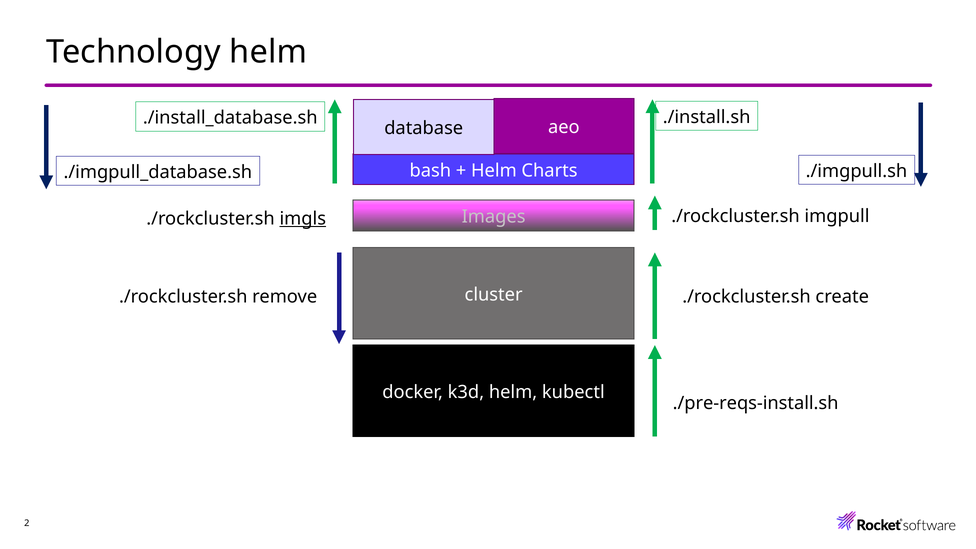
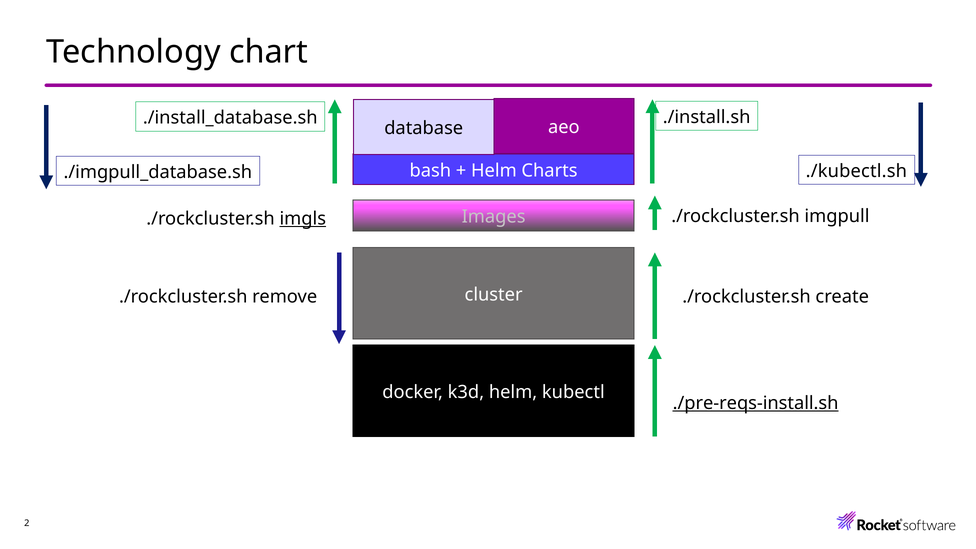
Technology helm: helm -> chart (268, 52)
./imgpull.sh: ./imgpull.sh -> ./kubectl.sh (856, 171)
./pre-reqs-install.sh underline: none -> present (756, 403)
